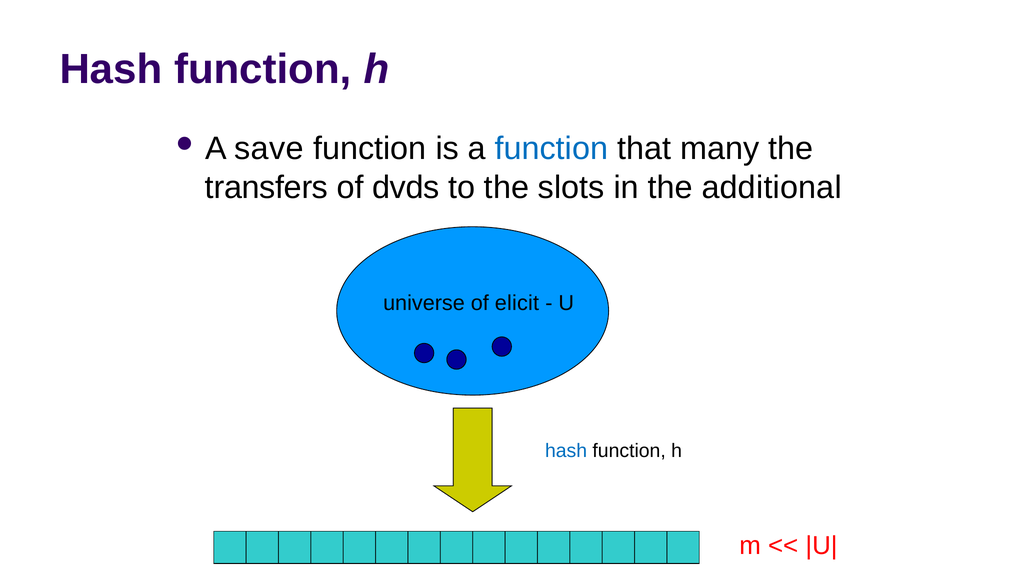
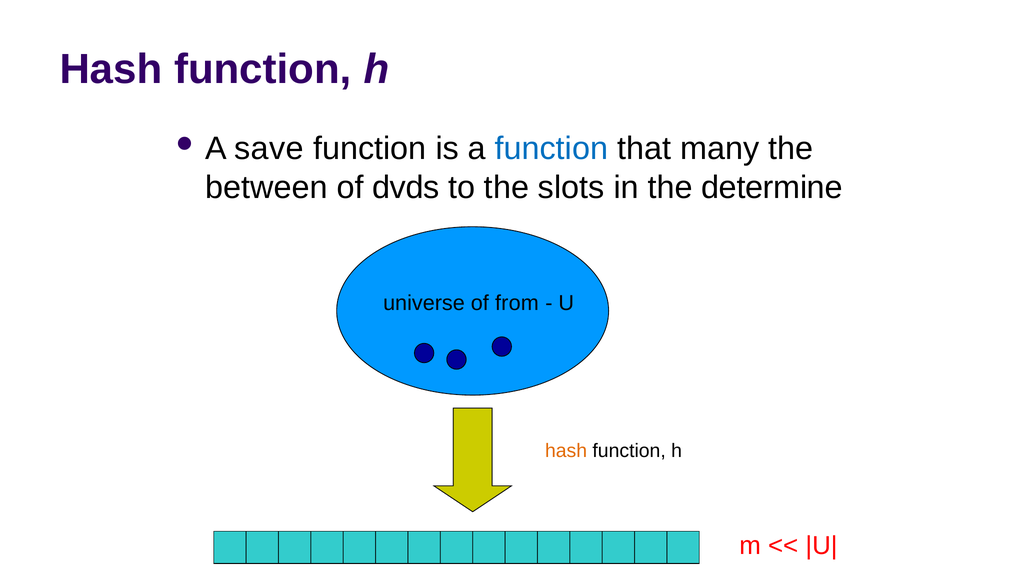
transfers: transfers -> between (266, 187)
additional: additional -> determine (772, 187)
elicit: elicit -> from (517, 303)
hash colour: blue -> orange (566, 451)
